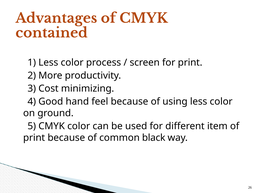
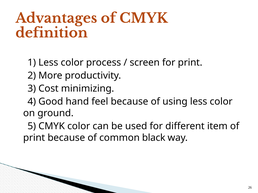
contained: contained -> definition (52, 33)
